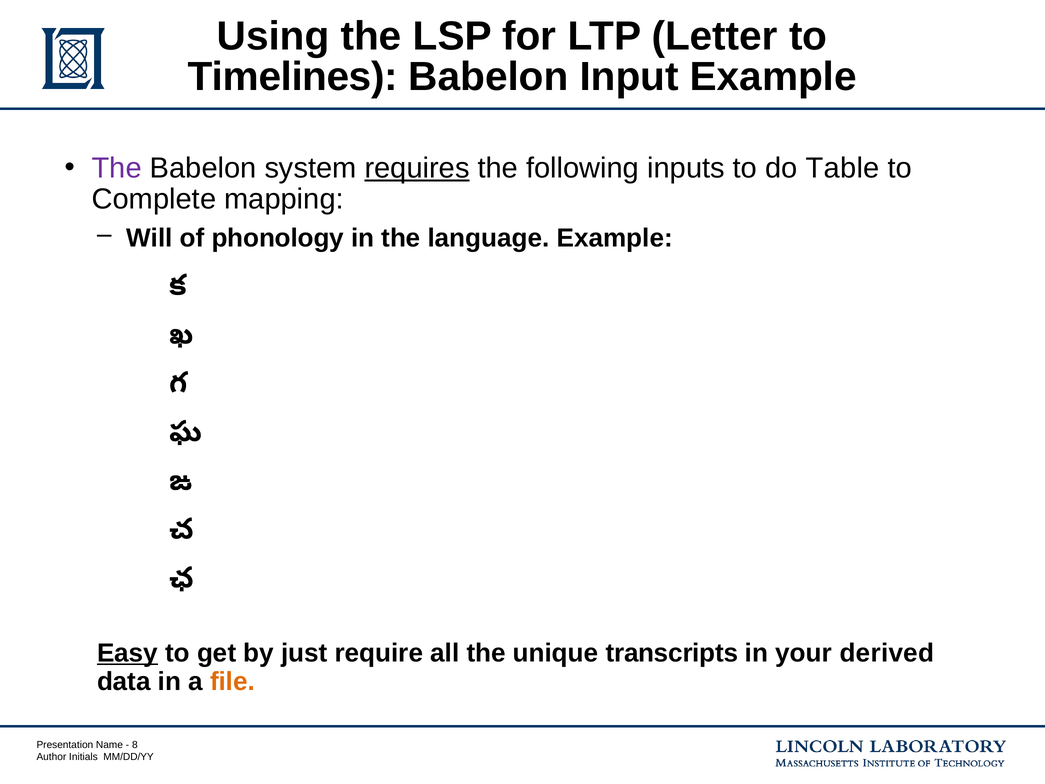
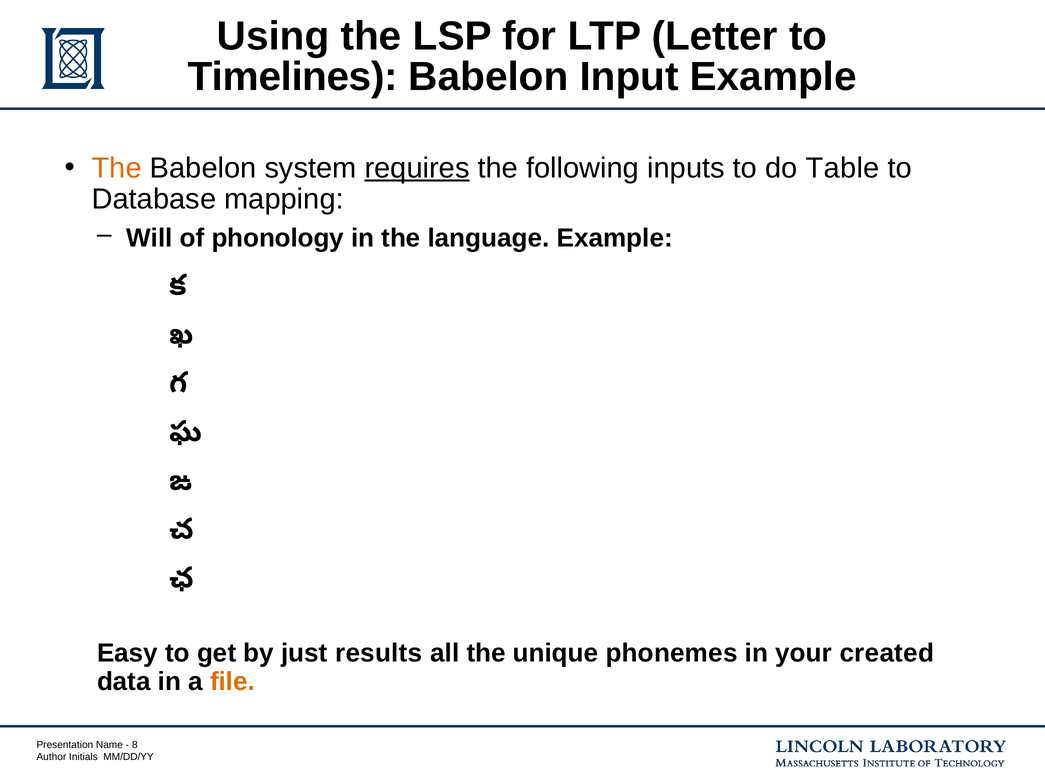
The colour: purple -> orange (117, 168)
Complete: Complete -> Database (154, 199)
Easy underline: present -> none (127, 653)
require: require -> results (379, 653)
transcripts: transcripts -> phonemes (672, 653)
derived: derived -> created (887, 653)
